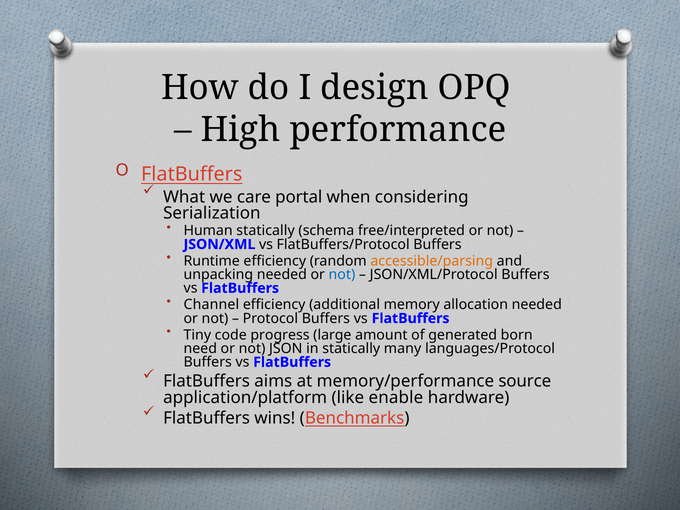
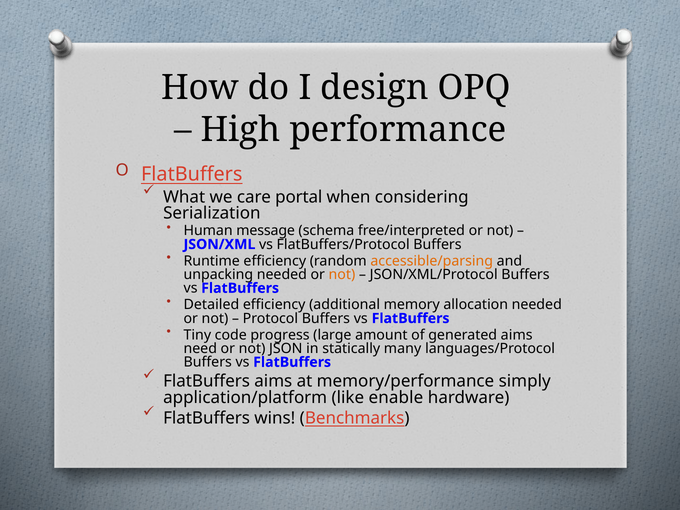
Human statically: statically -> message (266, 231)
not colour: blue -> orange (342, 275)
Channel: Channel -> Detailed (211, 305)
generated born: born -> aims (517, 335)
source: source -> simply (525, 381)
